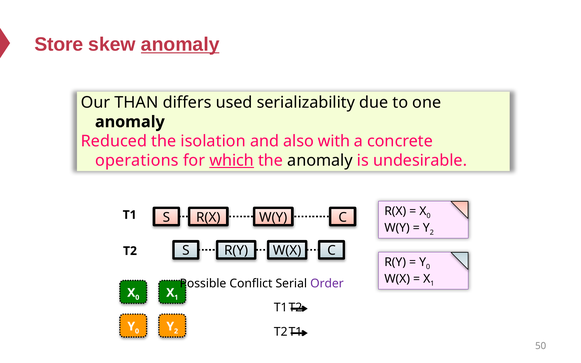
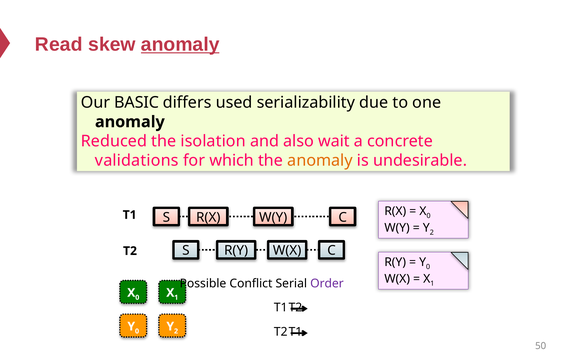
Store: Store -> Read (59, 45)
THAN: THAN -> BASIC (137, 103)
with: with -> wait (334, 141)
operations: operations -> validations (137, 161)
which underline: present -> none (232, 161)
anomaly colour: black -> orange (320, 161)
